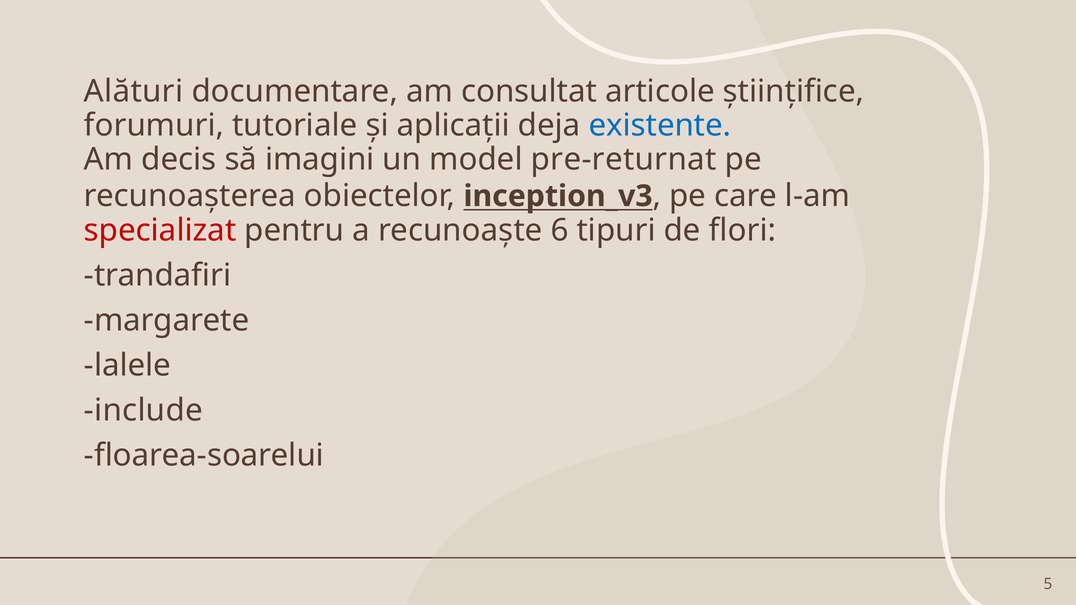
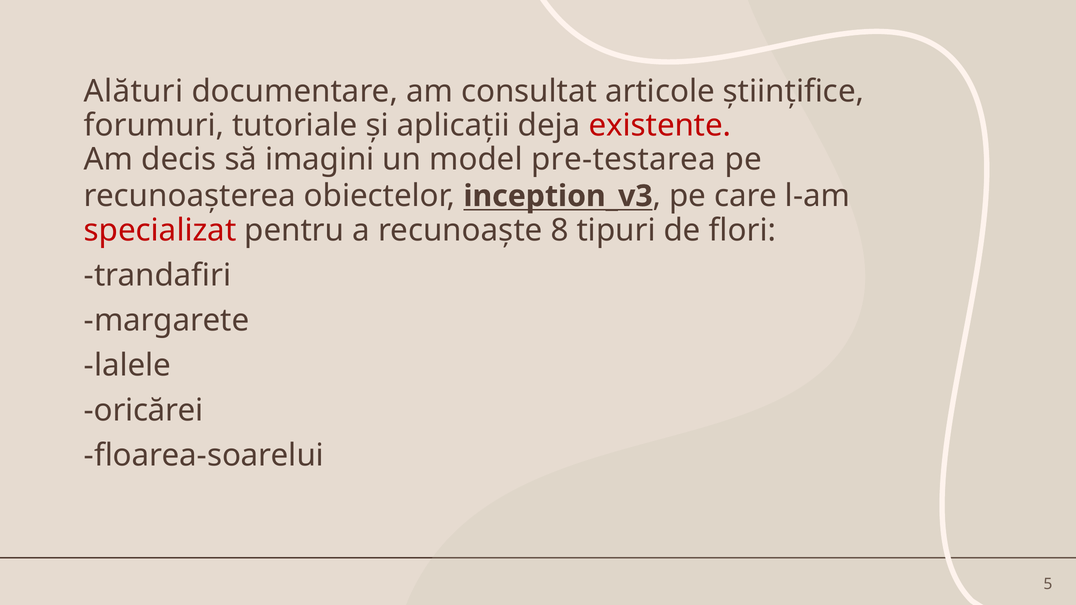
existente colour: blue -> red (660, 125)
pre-returnat: pre-returnat -> pre-testarea (624, 159)
6: 6 -> 8 (560, 230)
include: include -> oricărei (144, 411)
